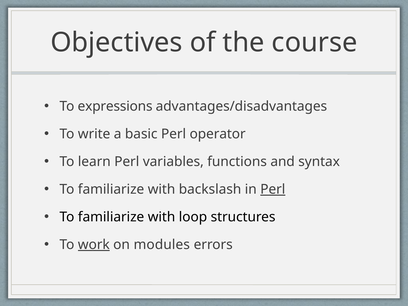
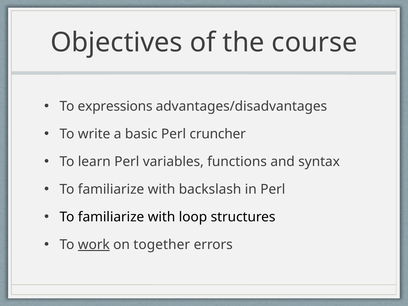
operator: operator -> cruncher (218, 134)
Perl underline: present -> none (273, 189)
modules: modules -> together (162, 245)
